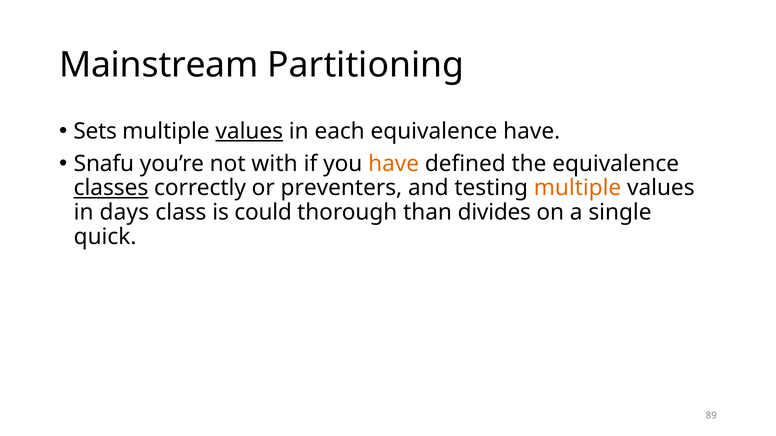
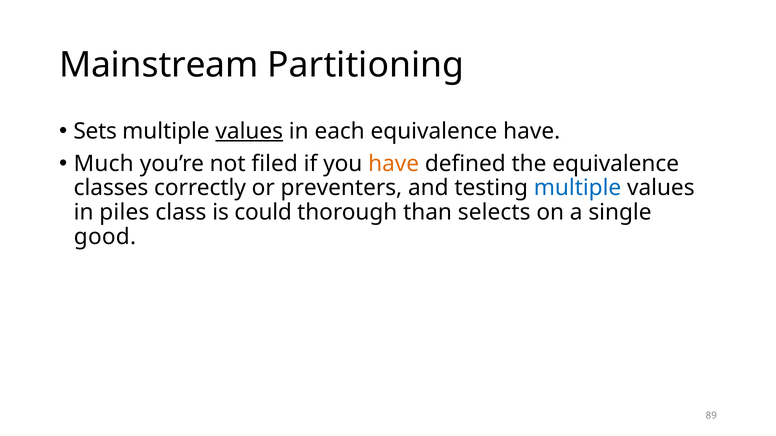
Snafu: Snafu -> Much (104, 164)
with: with -> filed (275, 164)
classes underline: present -> none (111, 188)
multiple colour: orange -> blue (578, 188)
days: days -> piles (124, 213)
divides: divides -> selects (494, 213)
quick: quick -> good (105, 237)
